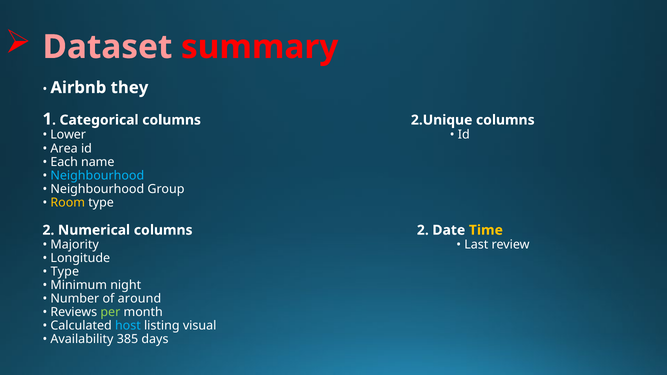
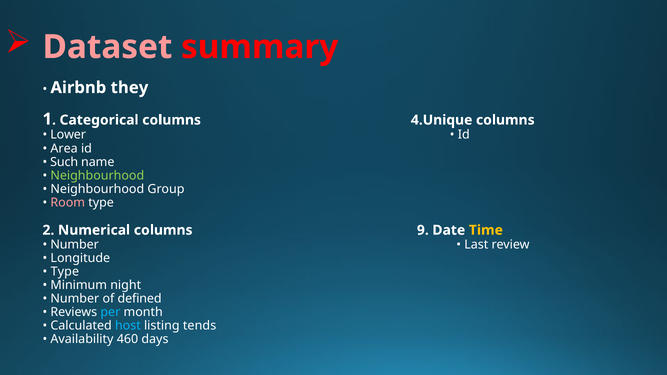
2.Unique: 2.Unique -> 4.Unique (442, 120)
Each: Each -> Such (64, 162)
Neighbourhood colour: light blue -> light green (97, 175)
Room colour: yellow -> pink (68, 202)
columns 2: 2 -> 9 (423, 230)
Majority: Majority -> Number (75, 245)
around: around -> defined (140, 299)
per colour: light green -> light blue (110, 312)
visual: visual -> tends (200, 326)
385: 385 -> 460 (127, 339)
